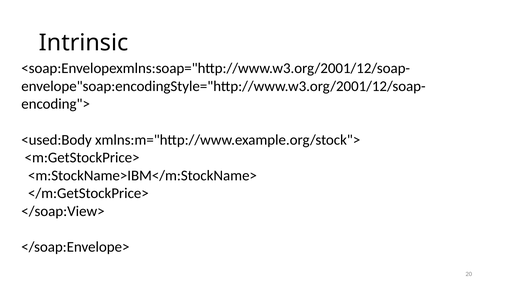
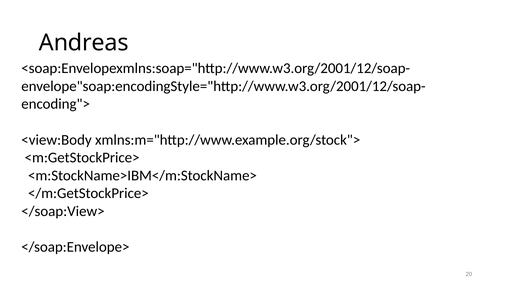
Intrinsic: Intrinsic -> Andreas (84, 43)
<used:Body: <used:Body -> <view:Body (57, 140)
